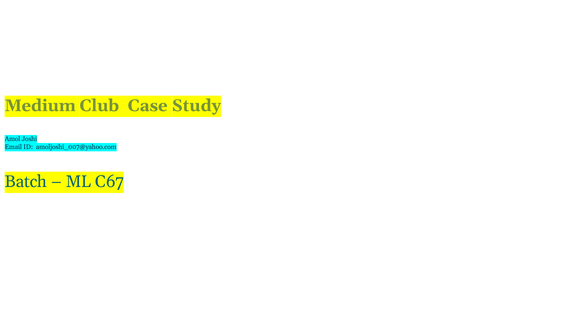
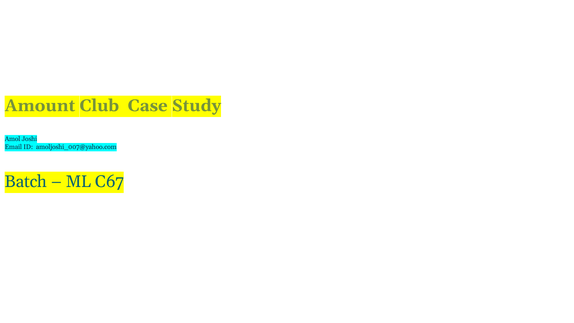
Medium: Medium -> Amount (40, 106)
